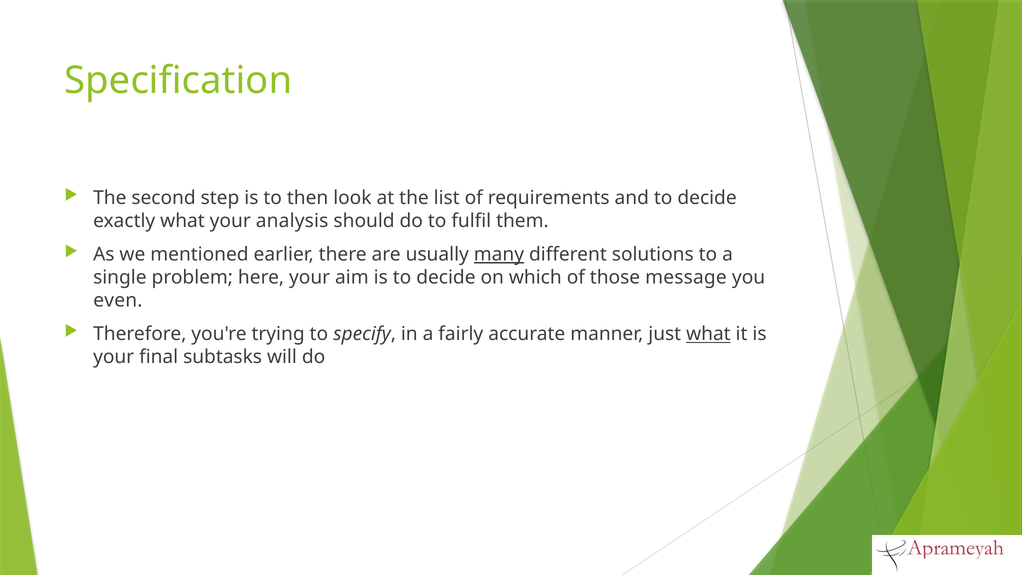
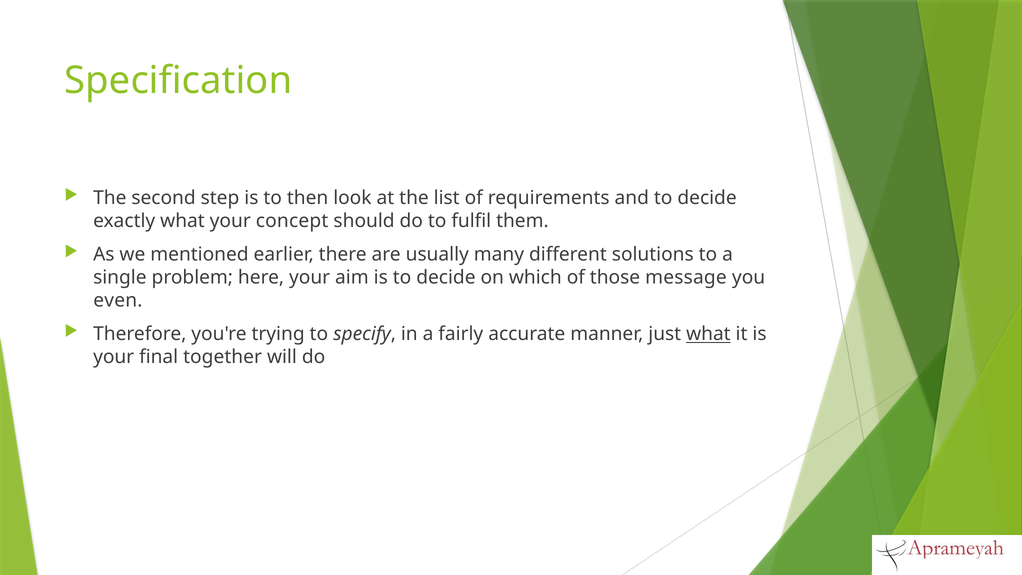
analysis: analysis -> concept (292, 221)
many underline: present -> none (499, 254)
subtasks: subtasks -> together (223, 357)
